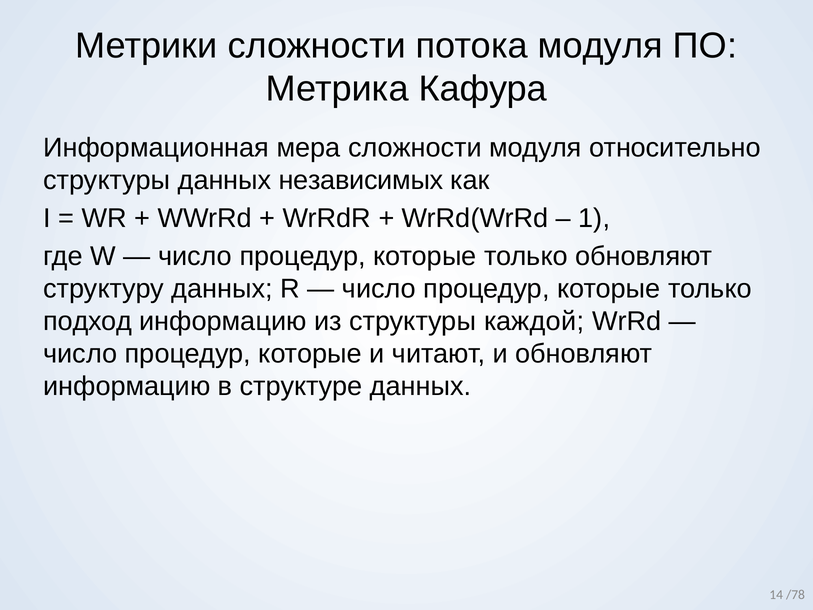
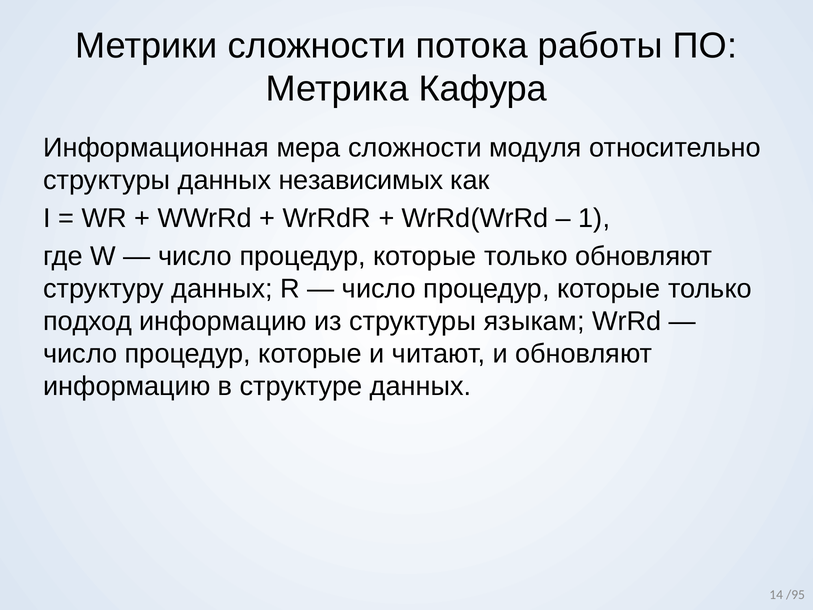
потока модуля: модуля -> работы (600, 46)
каждой: каждой -> языкам (534, 321)
/78: /78 -> /95 (795, 594)
